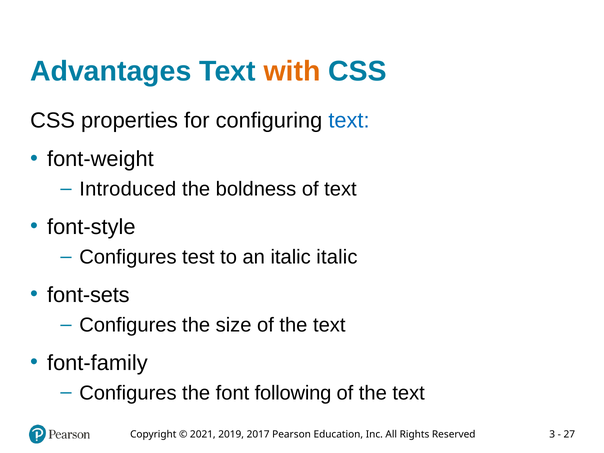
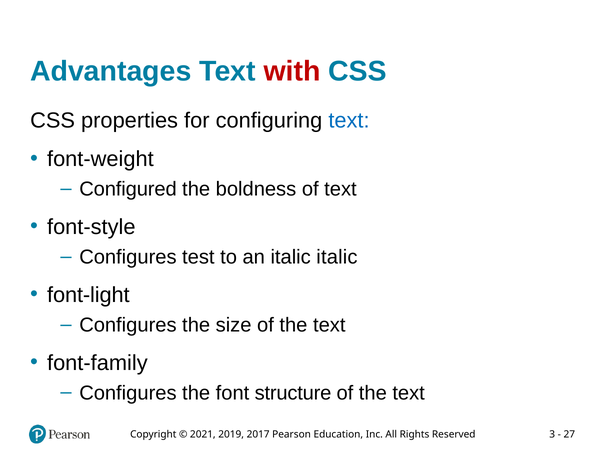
with colour: orange -> red (292, 72)
Introduced: Introduced -> Configured (128, 189)
font-sets: font-sets -> font-light (88, 295)
following: following -> structure (293, 393)
